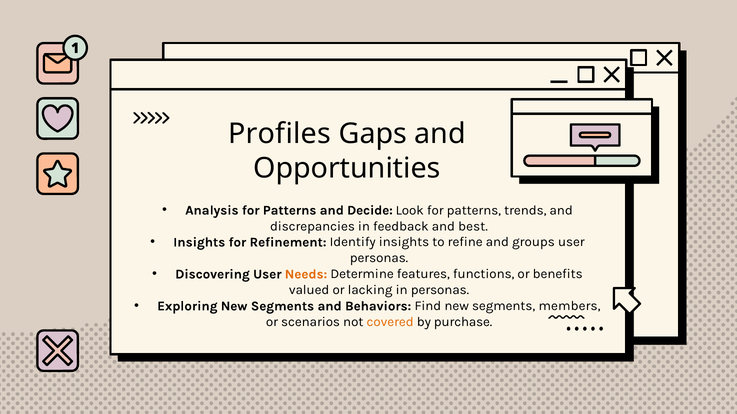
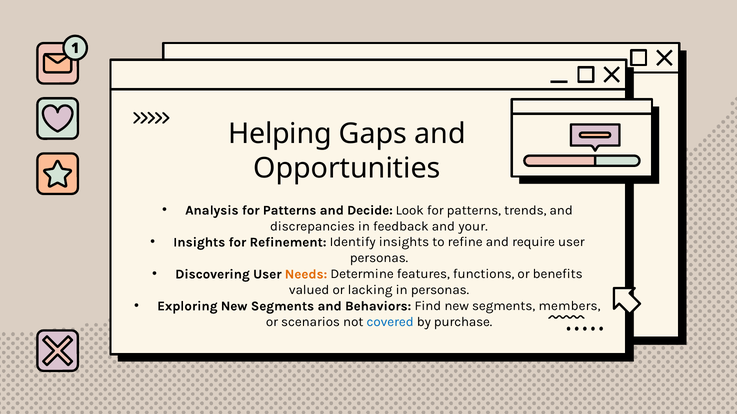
Profiles: Profiles -> Helping (280, 134)
best: best -> your (473, 226)
groups: groups -> require (534, 242)
covered colour: orange -> blue (390, 322)
